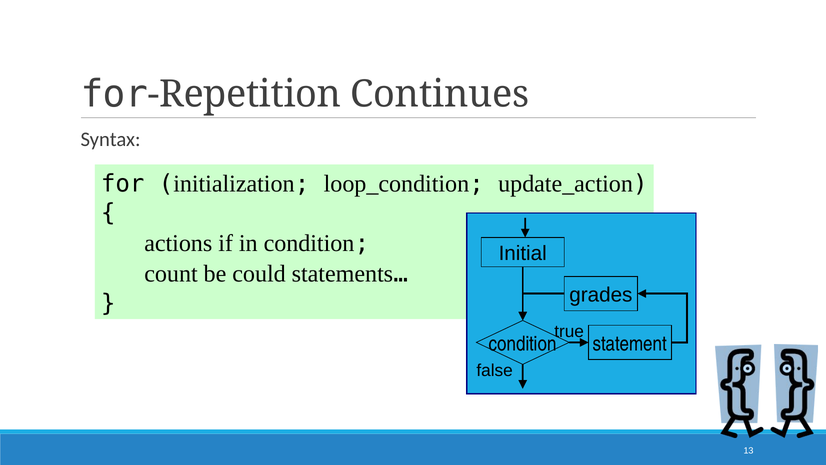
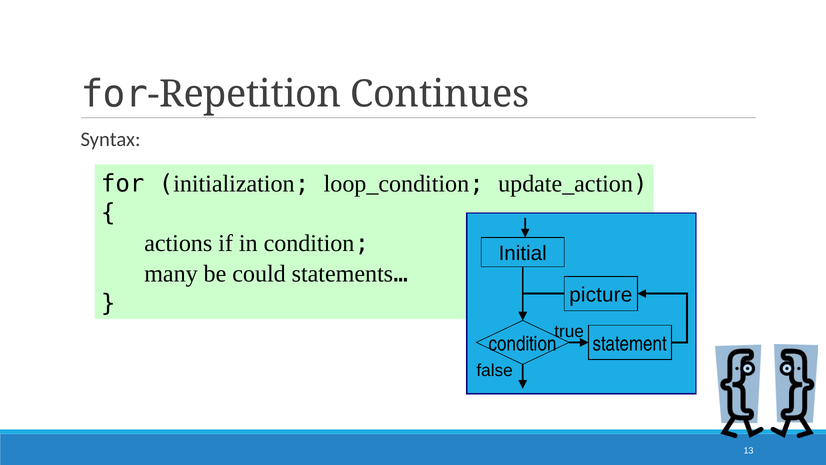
count: count -> many (171, 274)
grades: grades -> picture (601, 295)
